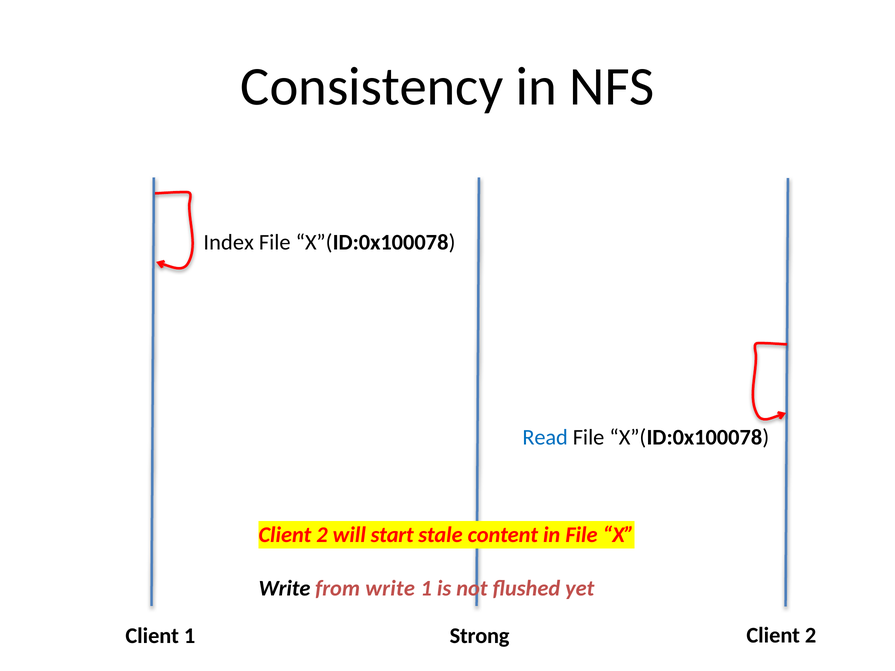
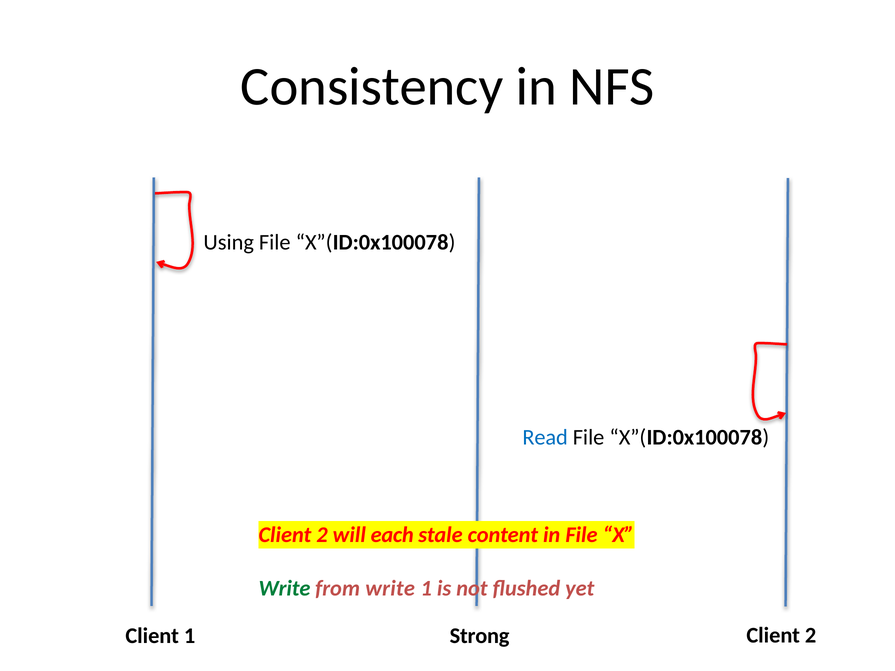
Index: Index -> Using (229, 242)
start: start -> each (392, 535)
Write colour: black -> green (285, 589)
